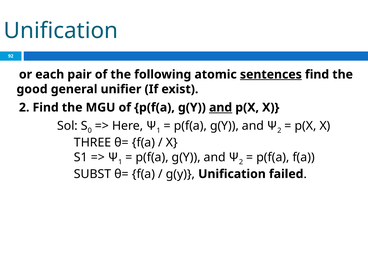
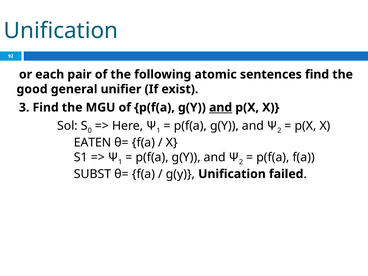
sentences underline: present -> none (271, 74)
2: 2 -> 3 (24, 107)
THREE: THREE -> EATEN (93, 143)
